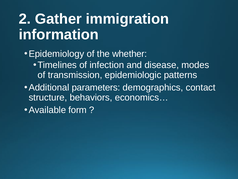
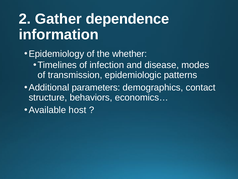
immigration: immigration -> dependence (127, 19)
form: form -> host (78, 110)
